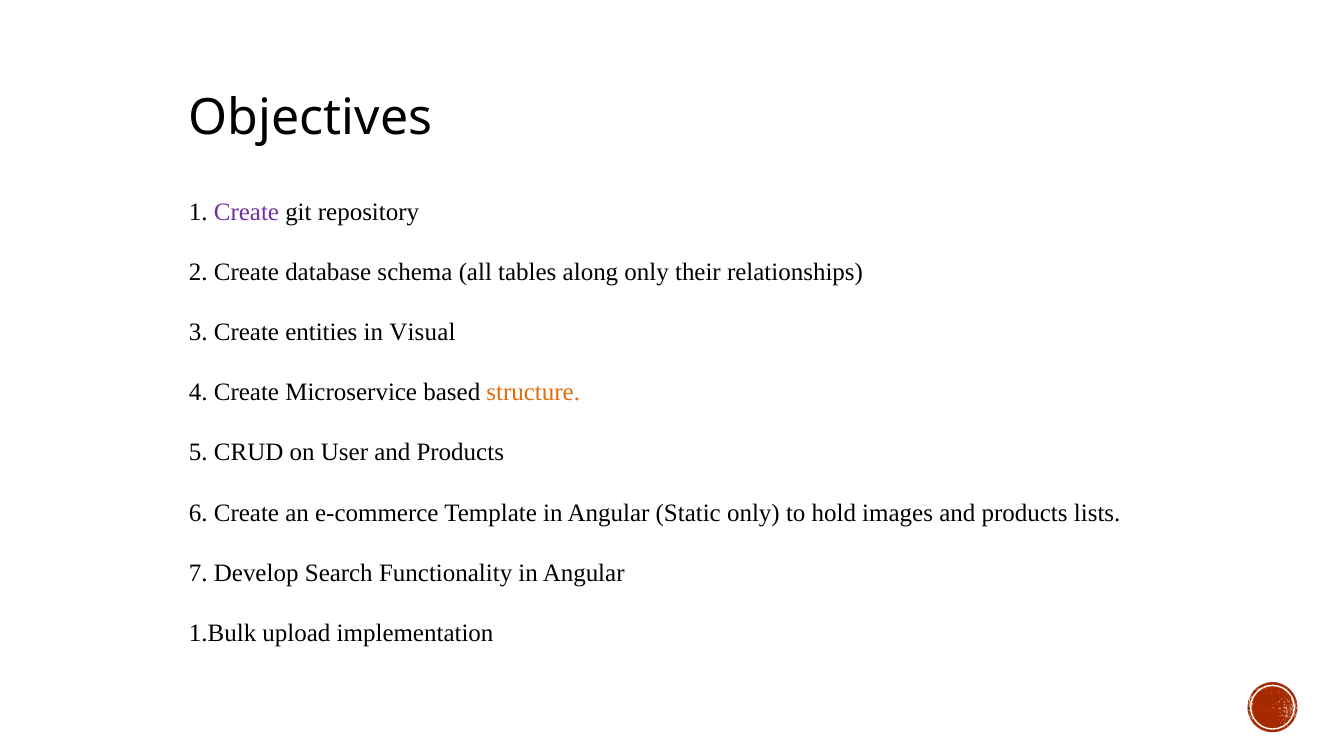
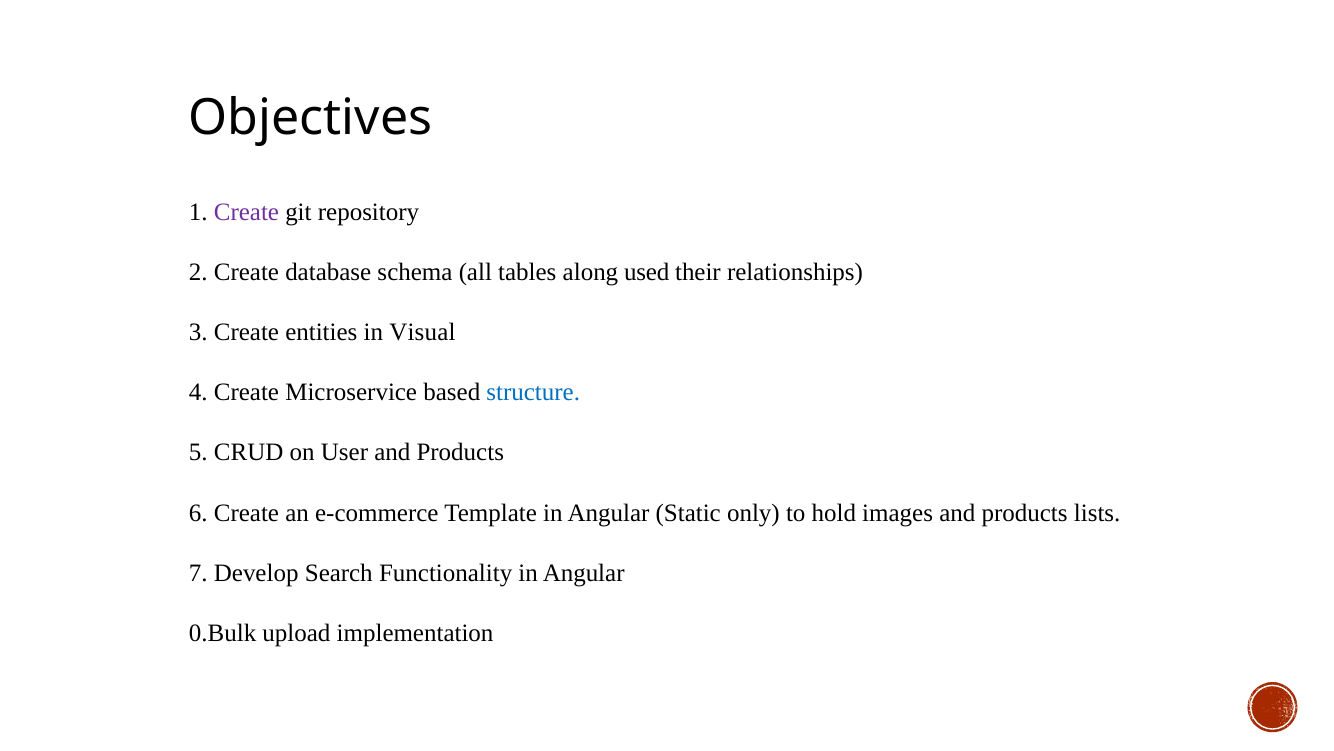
along only: only -> used (647, 272)
structure colour: orange -> blue (533, 392)
1.Bulk: 1.Bulk -> 0.Bulk (223, 632)
